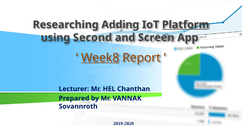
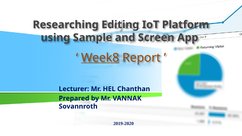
Adding: Adding -> Editing (120, 25)
Platform underline: present -> none (185, 25)
Second: Second -> Sample (93, 38)
